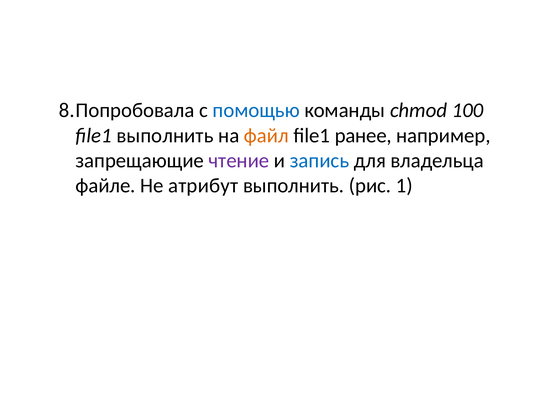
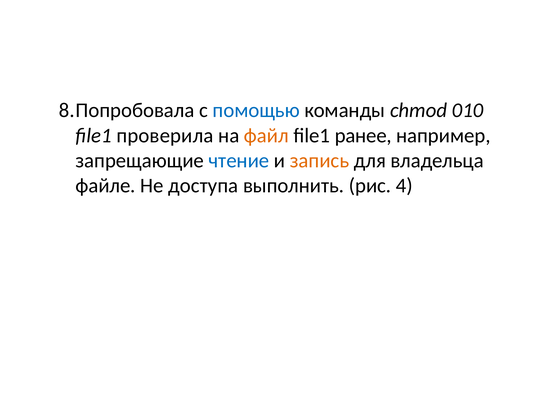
100: 100 -> 010 (468, 110)
file1 выполнить: выполнить -> проверила (165, 135)
чтение colour: purple -> blue (239, 160)
запись colour: blue -> orange (320, 160)
атрибут: атрибут -> доступа (203, 185)
1: 1 -> 4 (404, 185)
